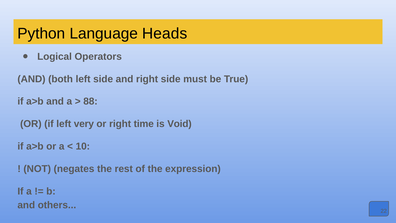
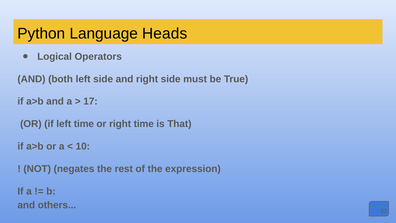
88: 88 -> 17 (91, 101)
left very: very -> time (84, 124)
Void: Void -> That (179, 124)
